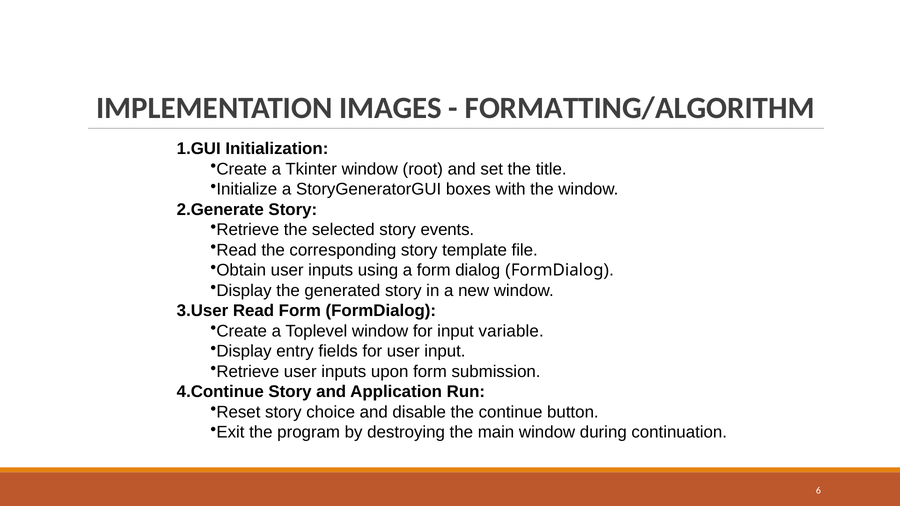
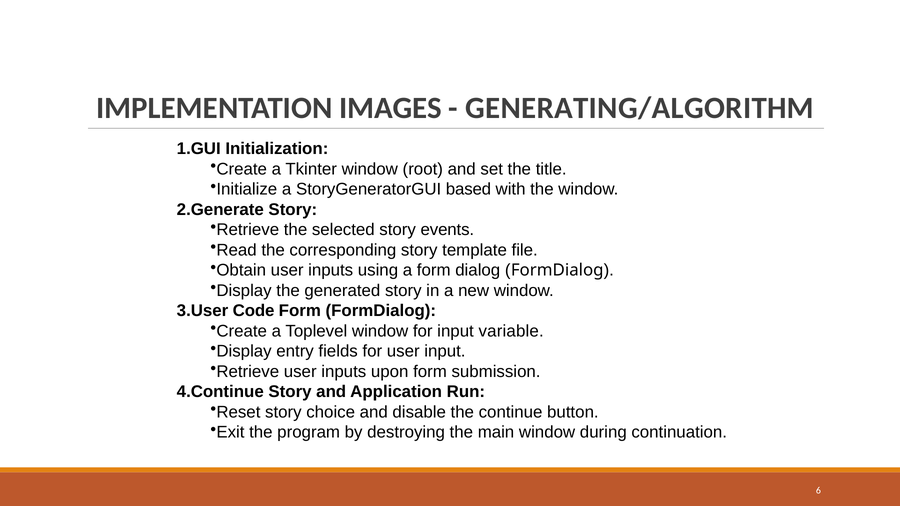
FORMATTING/ALGORITHM: FORMATTING/ALGORITHM -> GENERATING/ALGORITHM (640, 108)
boxes: boxes -> based (468, 189)
Read: Read -> Code (254, 311)
